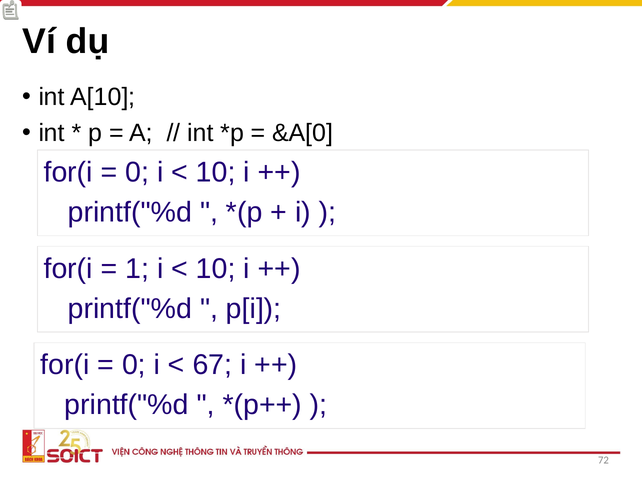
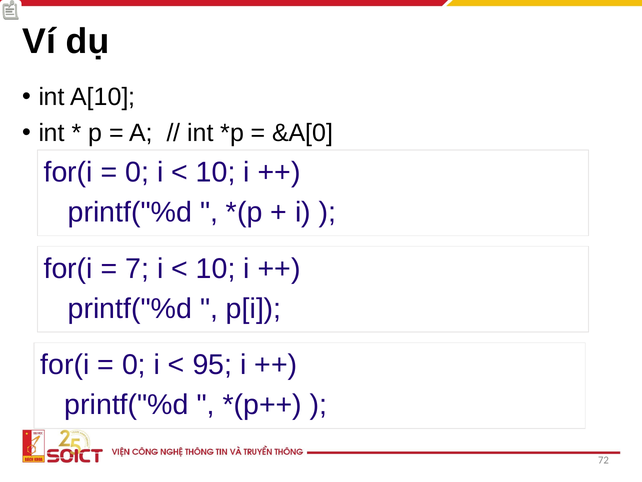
1: 1 -> 7 (137, 268)
67: 67 -> 95 (212, 365)
